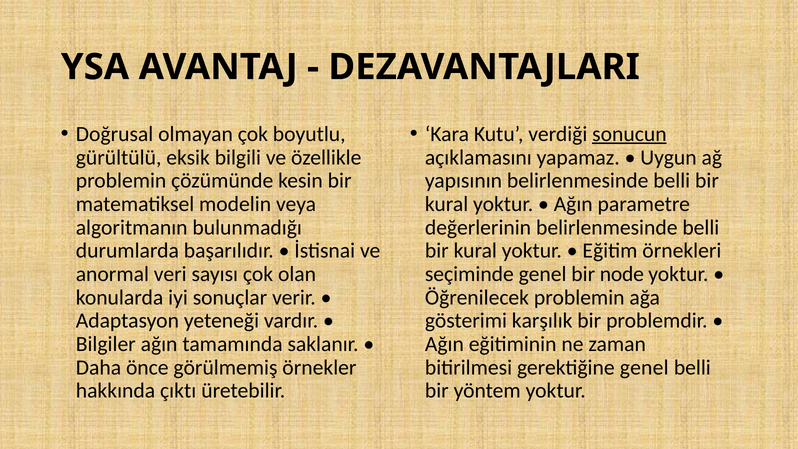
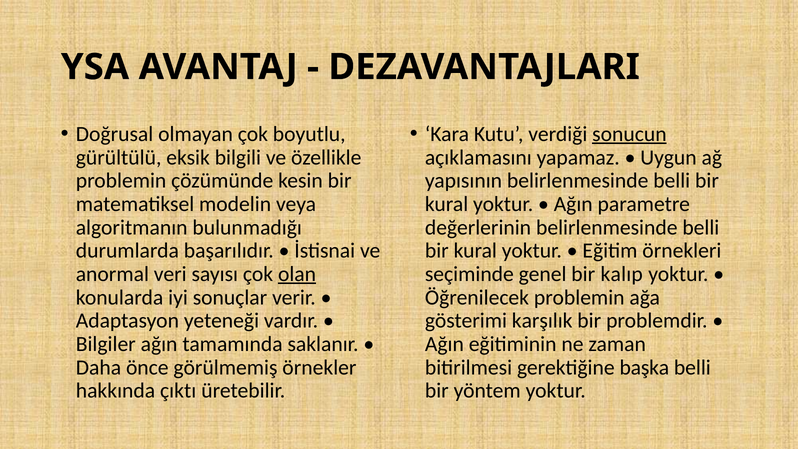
olan underline: none -> present (297, 274)
node: node -> kalıp (622, 274)
gerektiğine genel: genel -> başka (644, 367)
